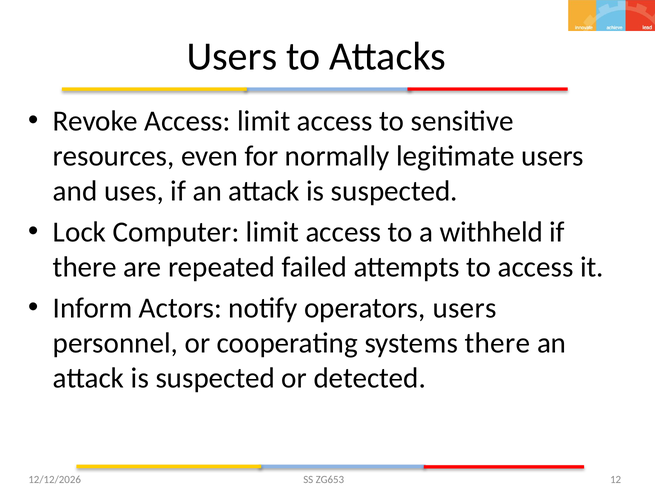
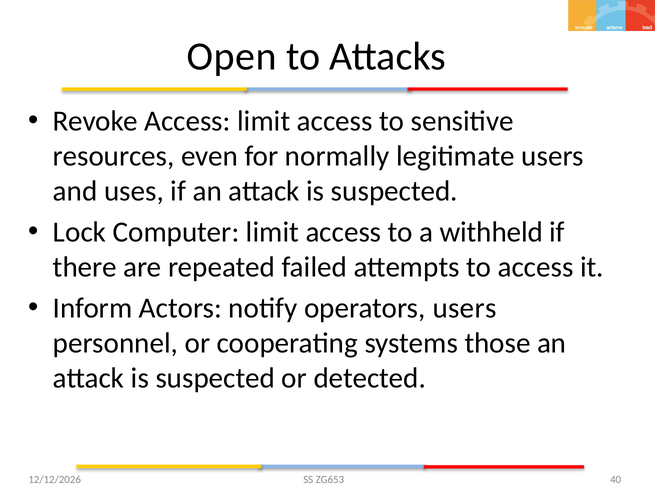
Users: Users -> Open (232, 56)
systems there: there -> those (498, 343)
12: 12 -> 40 (616, 479)
